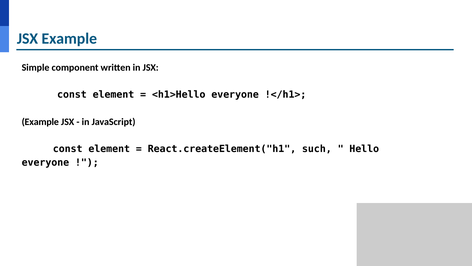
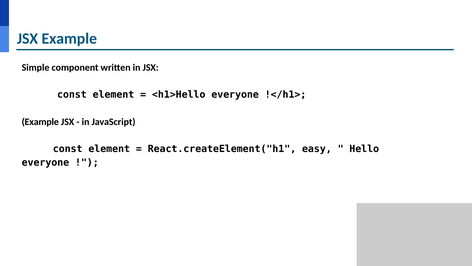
such: such -> easy (317, 149)
